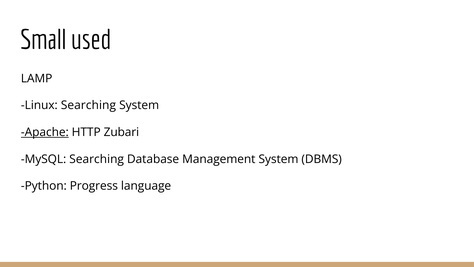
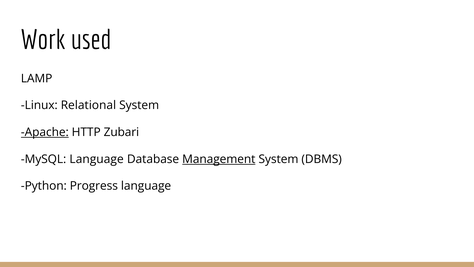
Small: Small -> Work (43, 40)
Linux Searching: Searching -> Relational (88, 105)
MySQL Searching: Searching -> Language (97, 159)
Management underline: none -> present (219, 159)
